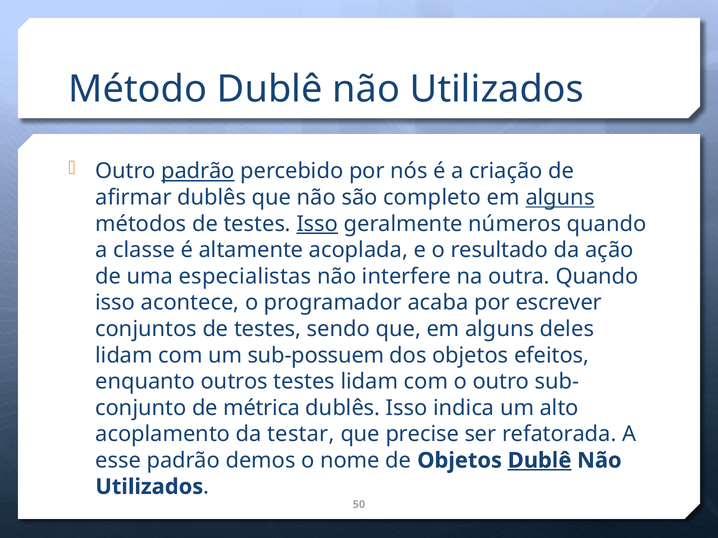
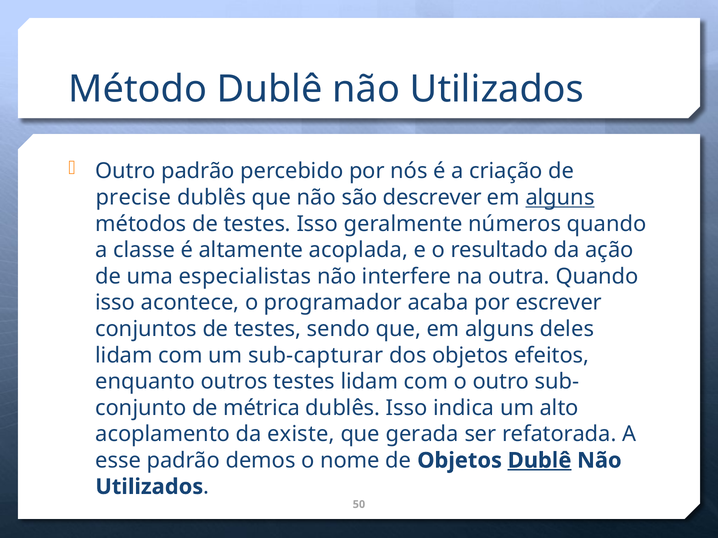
padrão underline: present -> none (198, 171)
afirmar: afirmar -> precise (133, 198)
completo: completo -> descrever (432, 198)
Isso underline: present -> none (317, 224)
sub-possuem: sub-possuem -> sub-capturar (316, 356)
testar: testar -> existe (301, 435)
precise: precise -> gerada (422, 435)
